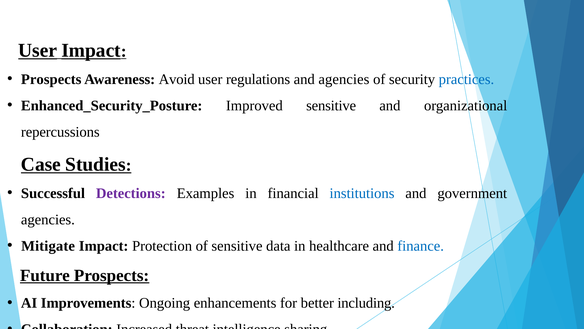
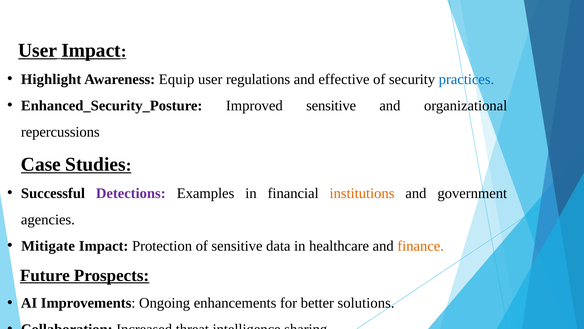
Prospects: Prospects -> Highlight (51, 79)
Avoid: Avoid -> Equip (177, 79)
and agencies: agencies -> effective (344, 79)
institutions colour: blue -> orange (362, 193)
finance colour: blue -> orange (421, 246)
including: including -> solutions (366, 303)
